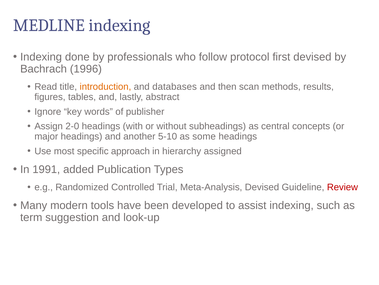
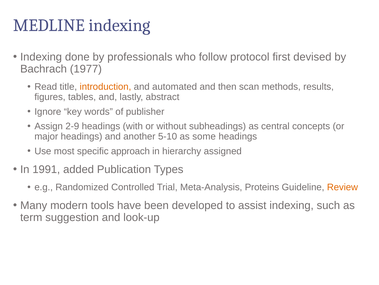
1996: 1996 -> 1977 (86, 69)
databases: databases -> automated (175, 87)
2-0: 2-0 -> 2-9 (72, 126)
Meta-Analysis Devised: Devised -> Proteins (262, 187)
Review colour: red -> orange (342, 187)
